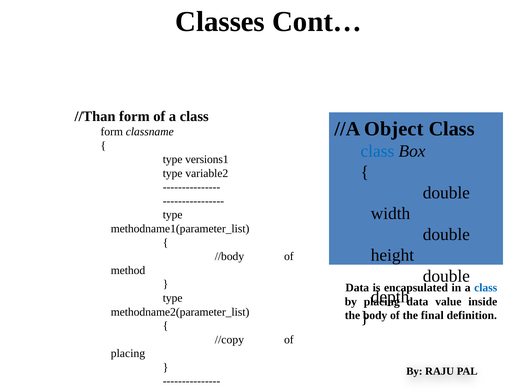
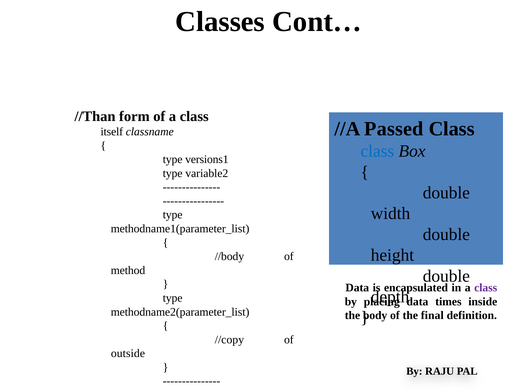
Object: Object -> Passed (394, 129)
form: form -> itself (112, 132)
class colour: blue -> purple (486, 288)
value: value -> times (448, 302)
placing: placing -> outside (128, 353)
